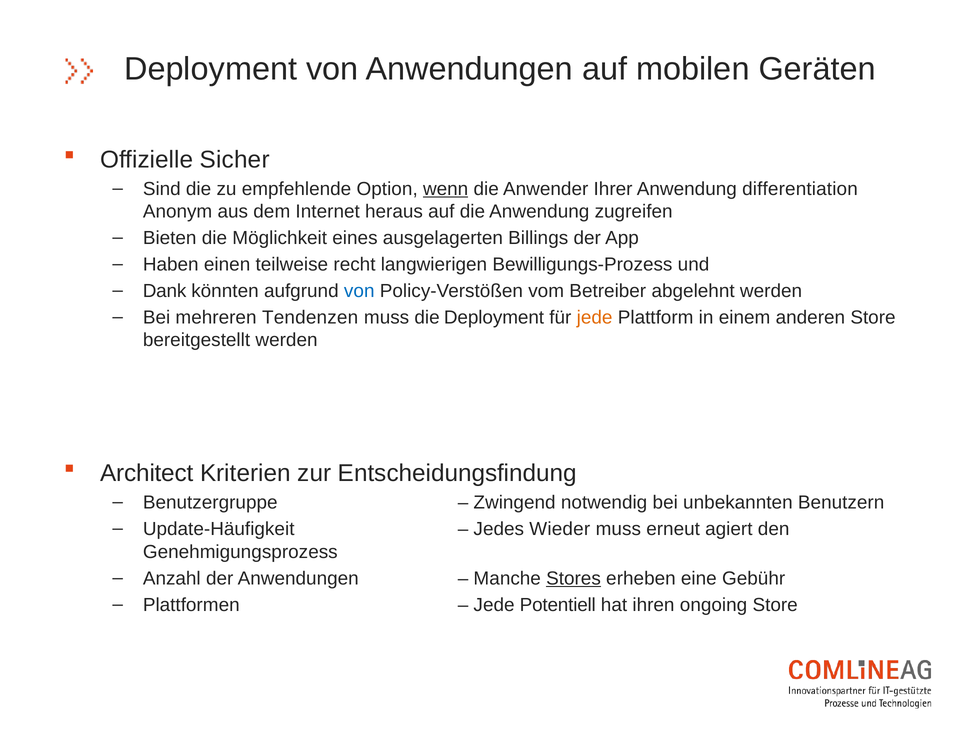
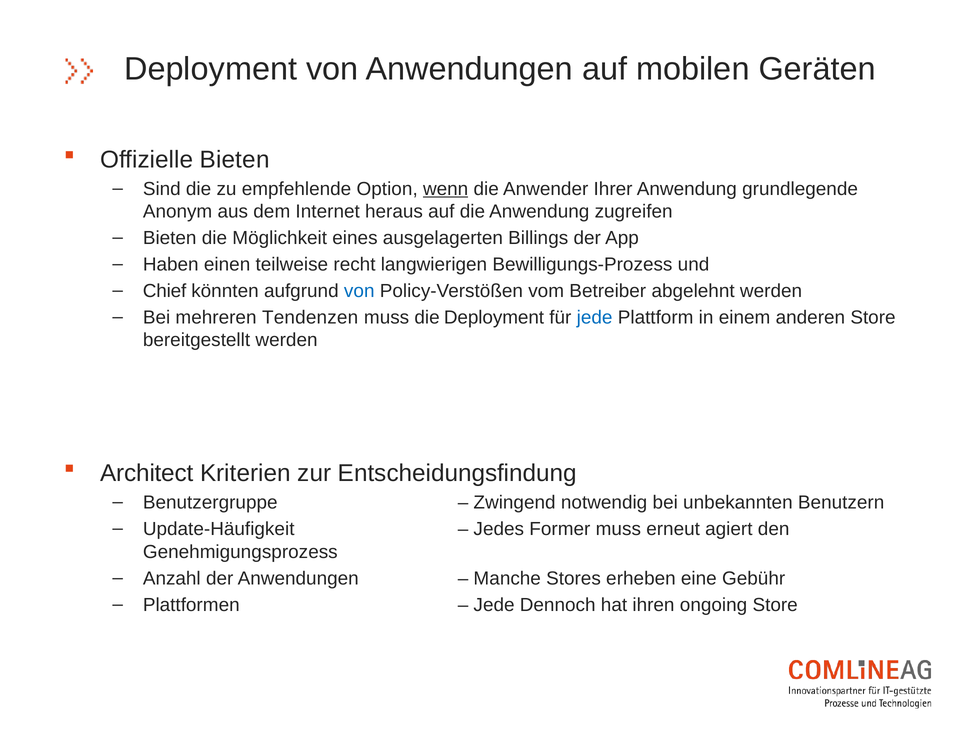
Offizielle Sicher: Sicher -> Bieten (235, 160)
differentiation: differentiation -> grundlegende (800, 189)
Dank: Dank -> Chief (165, 291)
jede colour: orange -> blue (595, 318)
Wieder: Wieder -> Former (560, 530)
Stores underline: present -> none (574, 579)
Potentiell: Potentiell -> Dennoch (558, 605)
